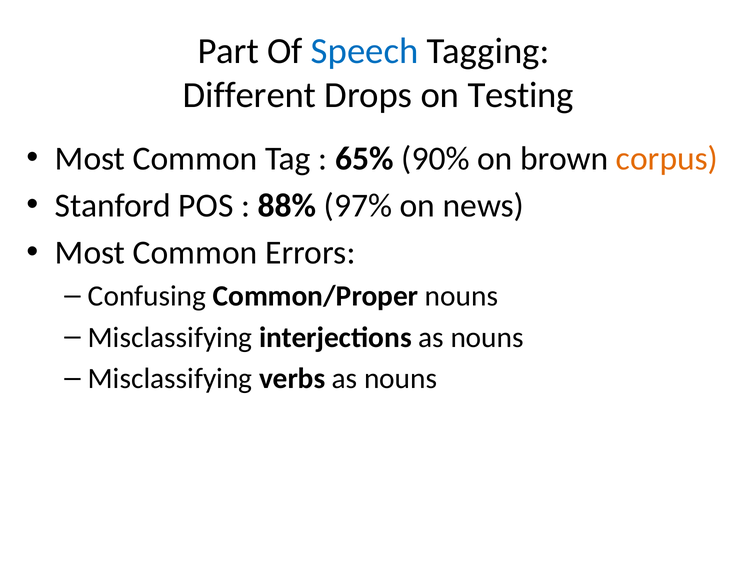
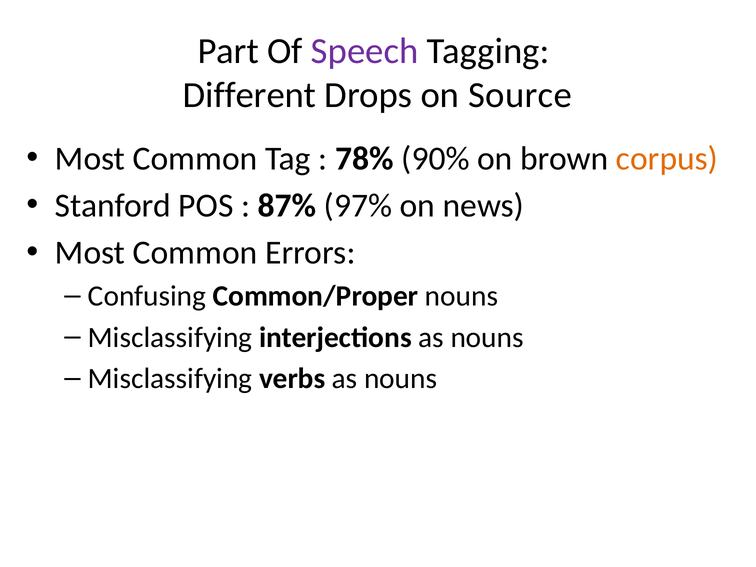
Speech colour: blue -> purple (365, 51)
Testing: Testing -> Source (520, 95)
65%: 65% -> 78% (365, 159)
88%: 88% -> 87% (287, 206)
